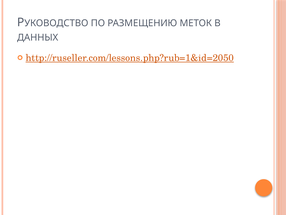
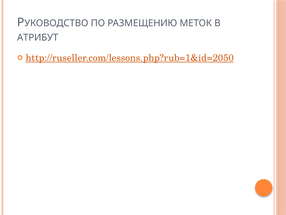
ДАННЫХ: ДАННЫХ -> АТРИБУТ (38, 37)
